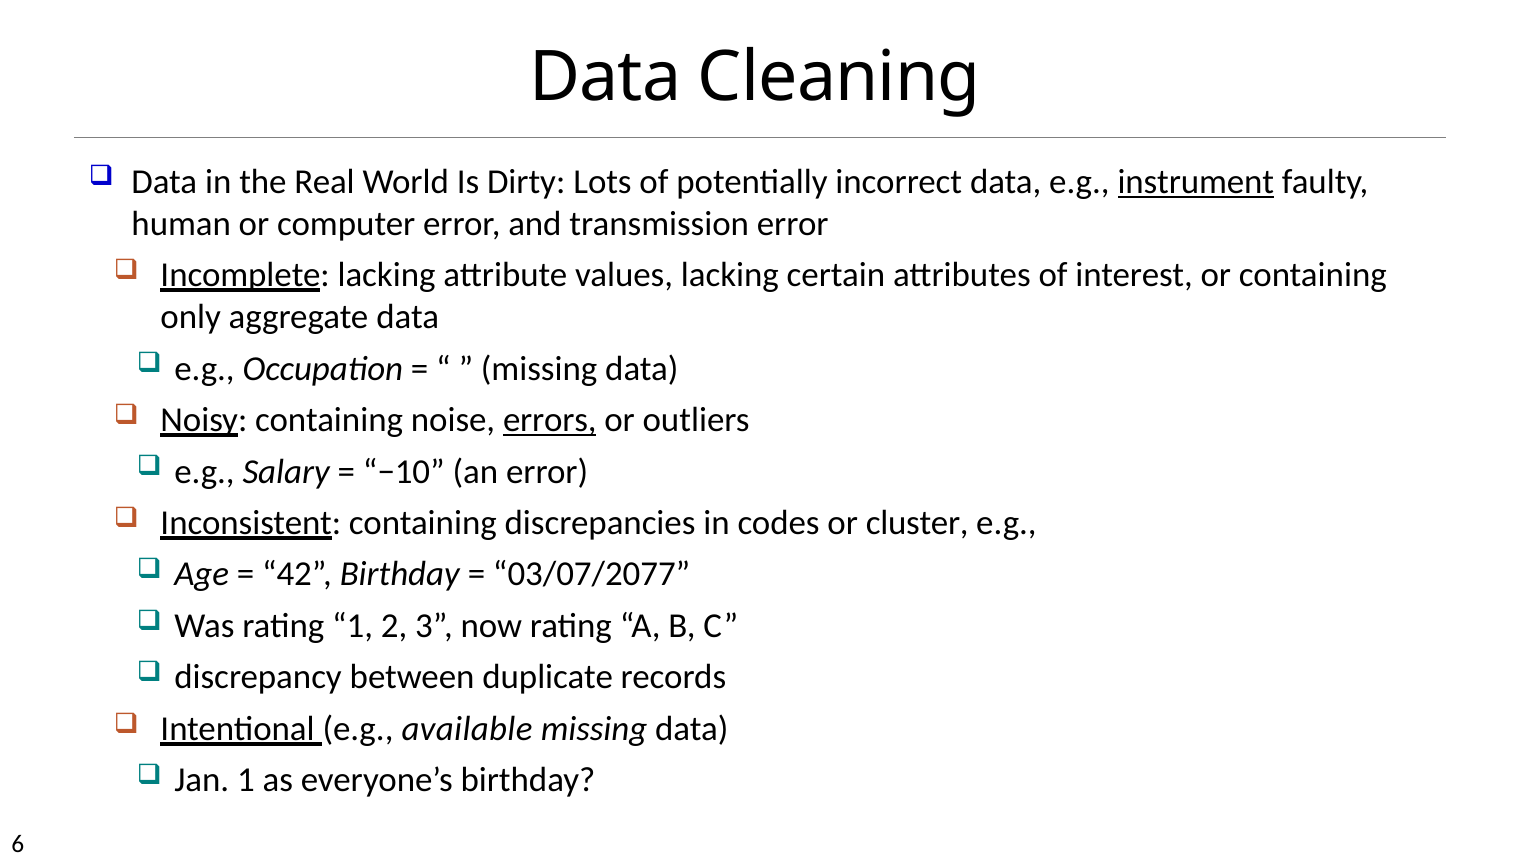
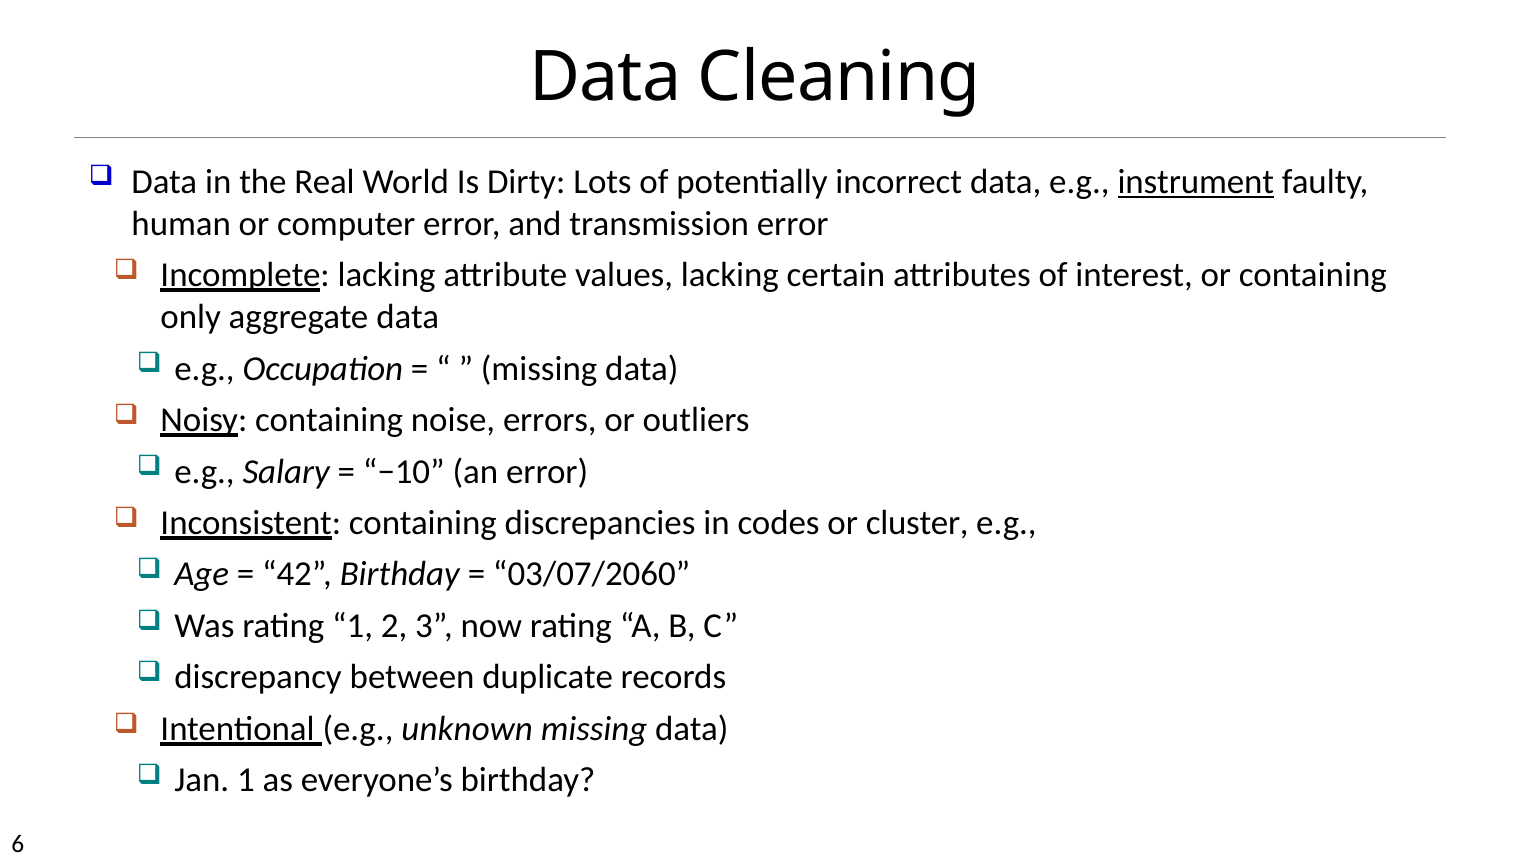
errors underline: present -> none (550, 420)
03/07/2077: 03/07/2077 -> 03/07/2060 (592, 574)
available: available -> unknown (467, 729)
